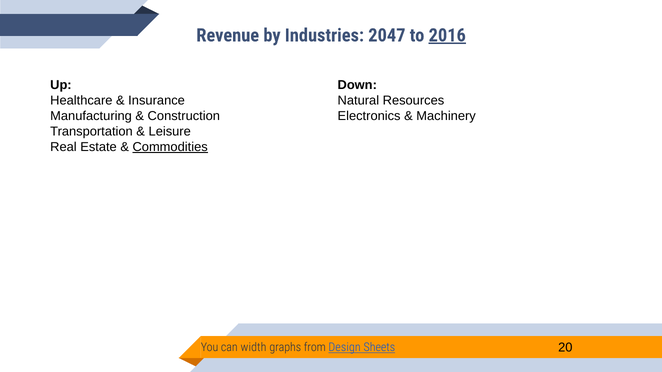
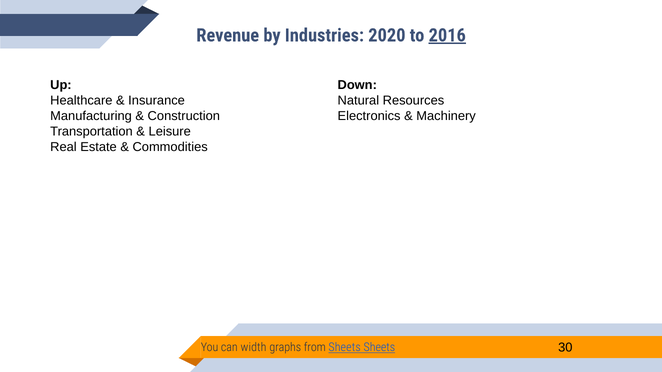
2047: 2047 -> 2020 (387, 35)
Commodities underline: present -> none (170, 147)
from Design: Design -> Sheets (345, 348)
20: 20 -> 30 (565, 348)
